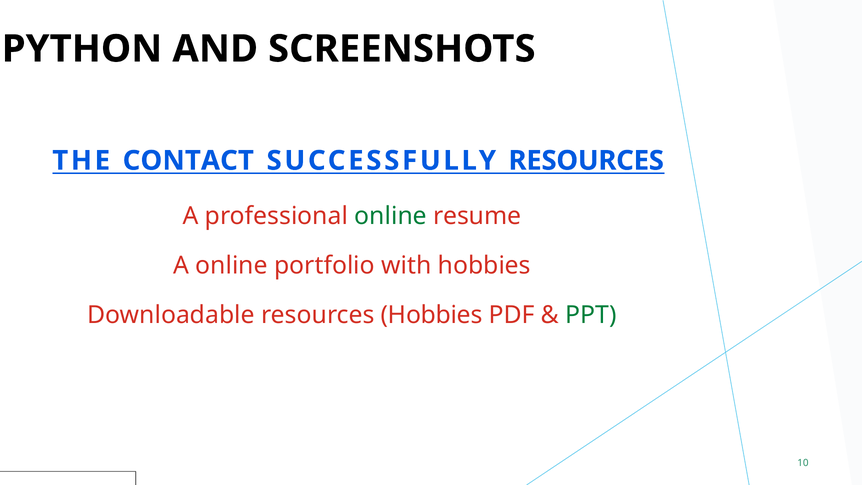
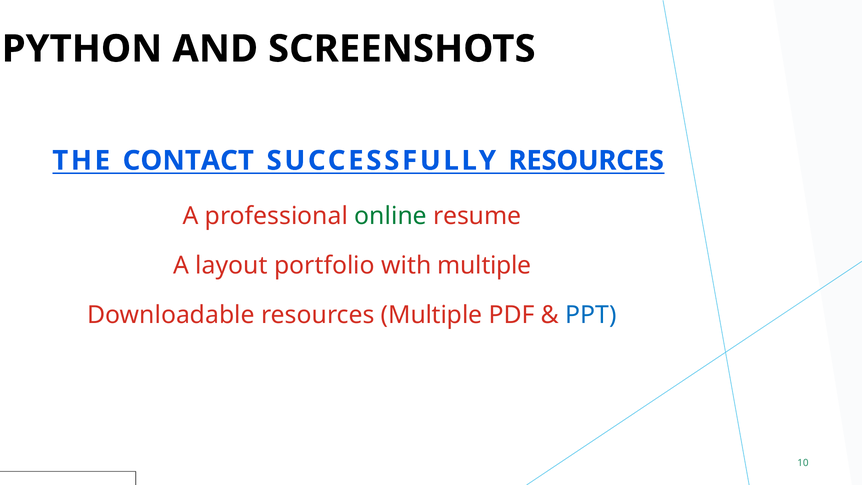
A online: online -> layout (232, 265)
with hobbies: hobbies -> multiple (484, 265)
resources Hobbies: Hobbies -> Multiple (432, 315)
PPT colour: green -> blue (591, 315)
